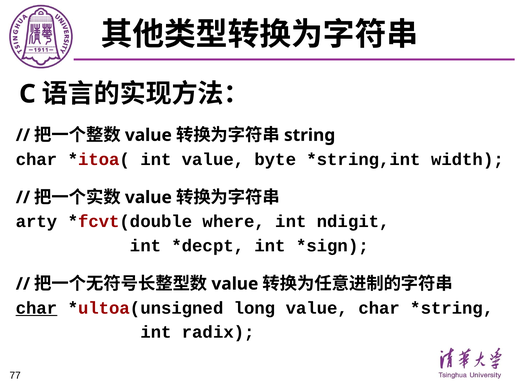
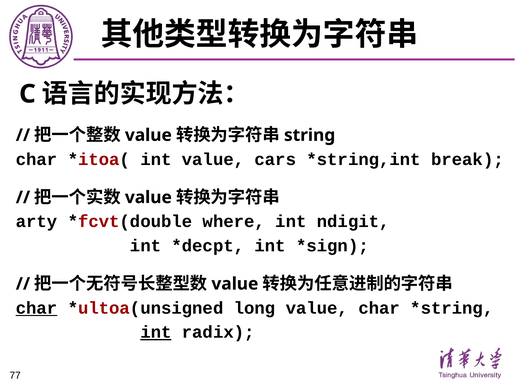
byte: byte -> cars (275, 159)
width: width -> break (467, 159)
int underline: none -> present (156, 332)
